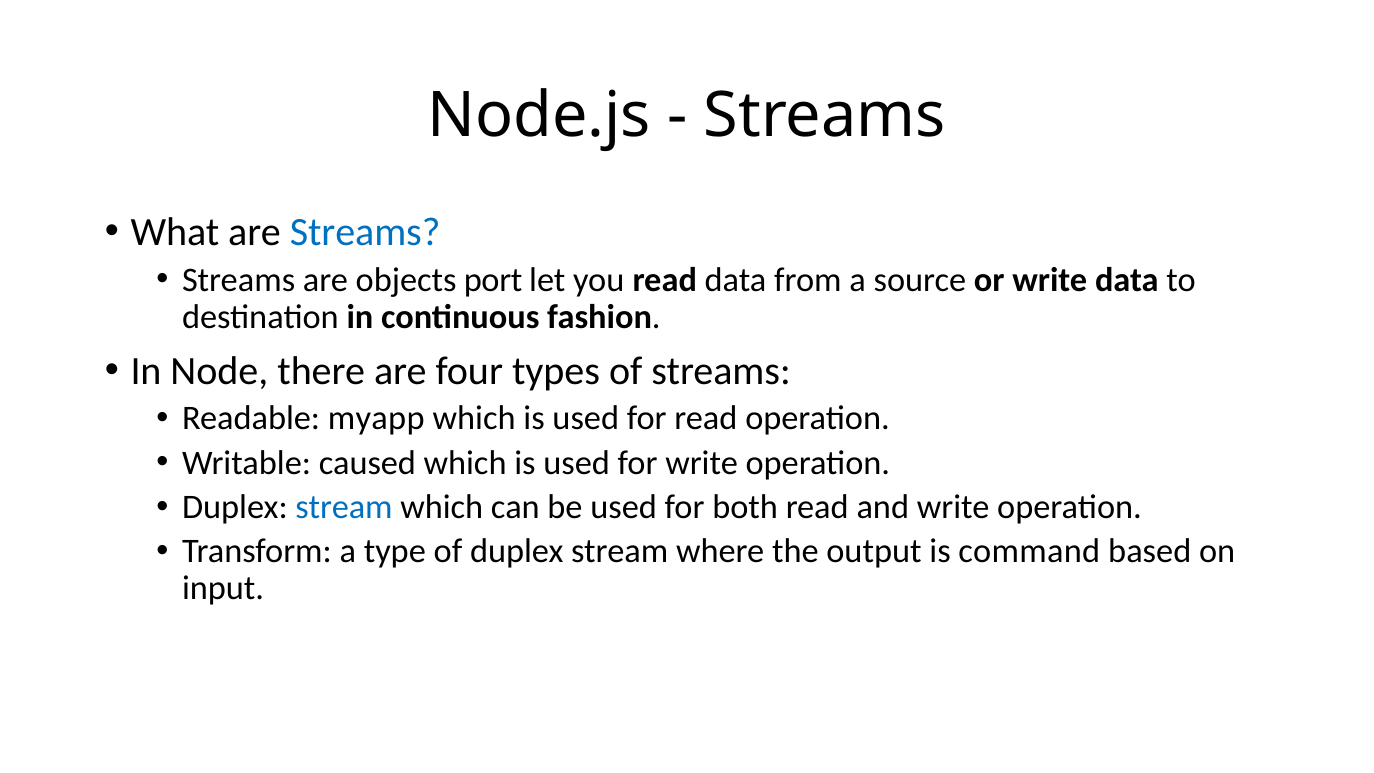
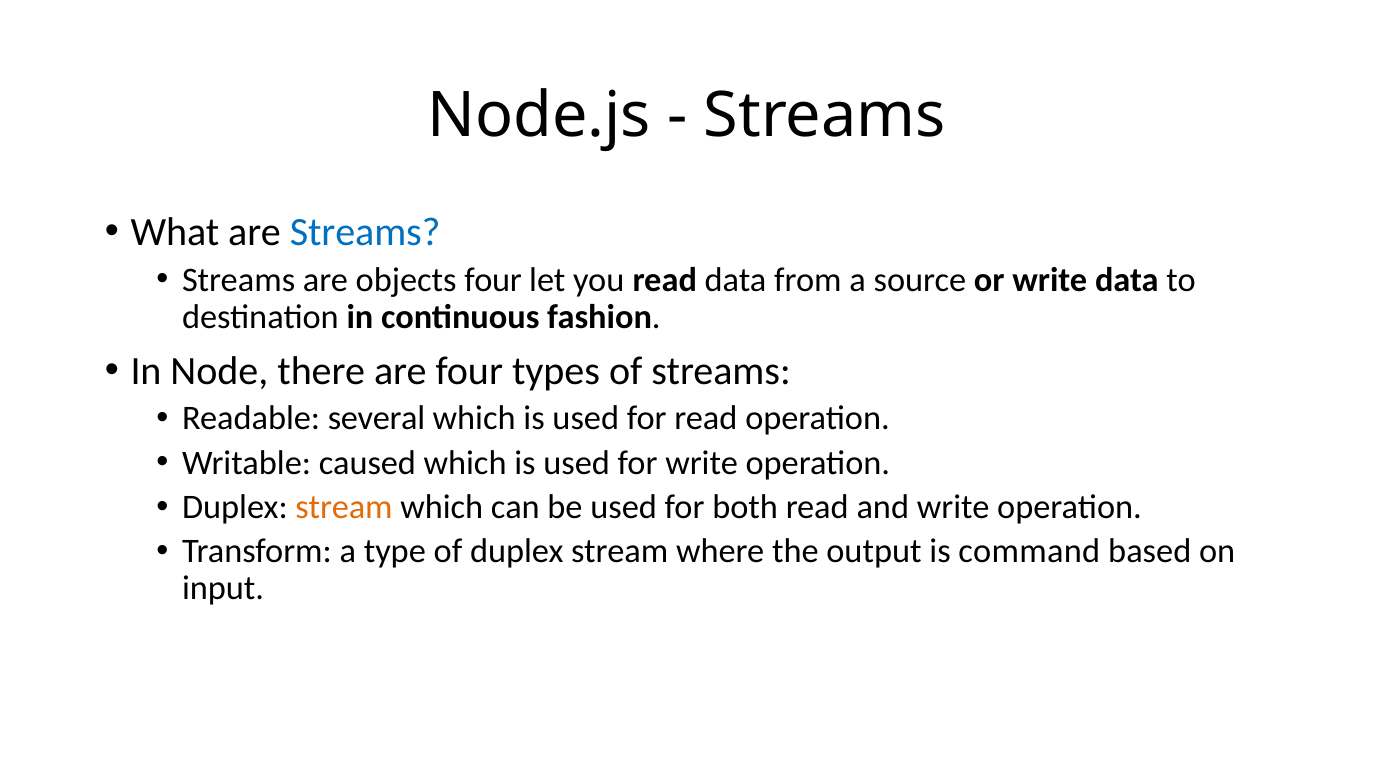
objects port: port -> four (493, 280)
myapp: myapp -> several (377, 419)
stream colour: blue -> orange (344, 507)
